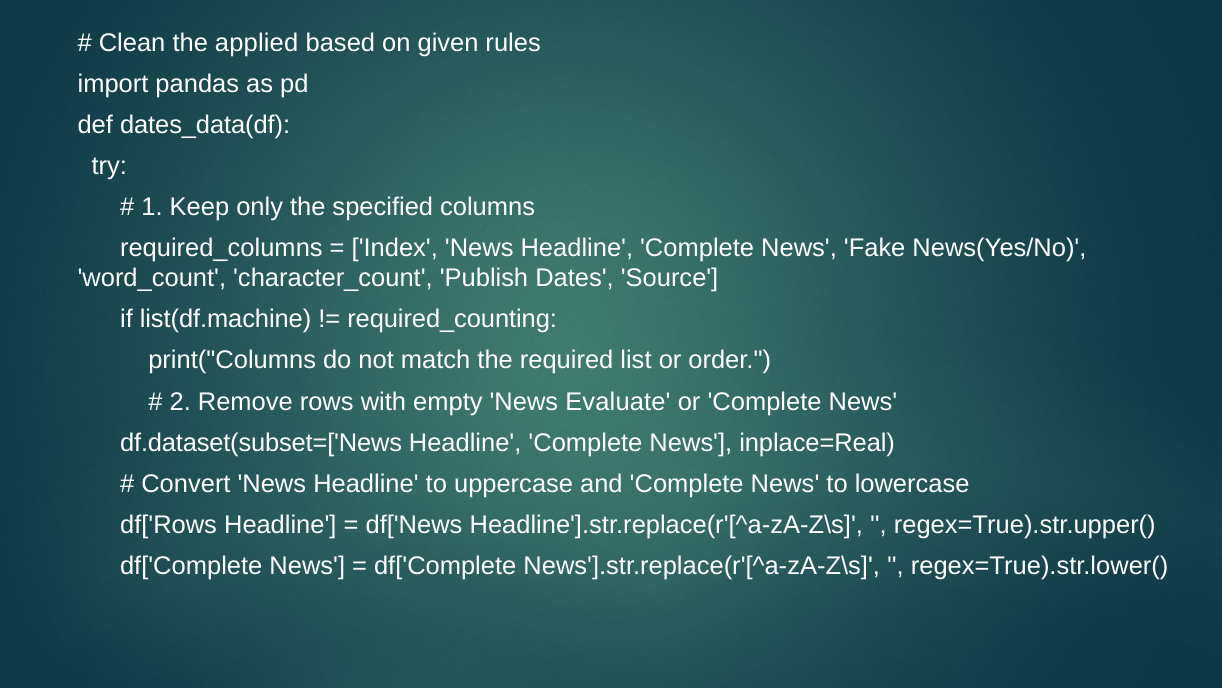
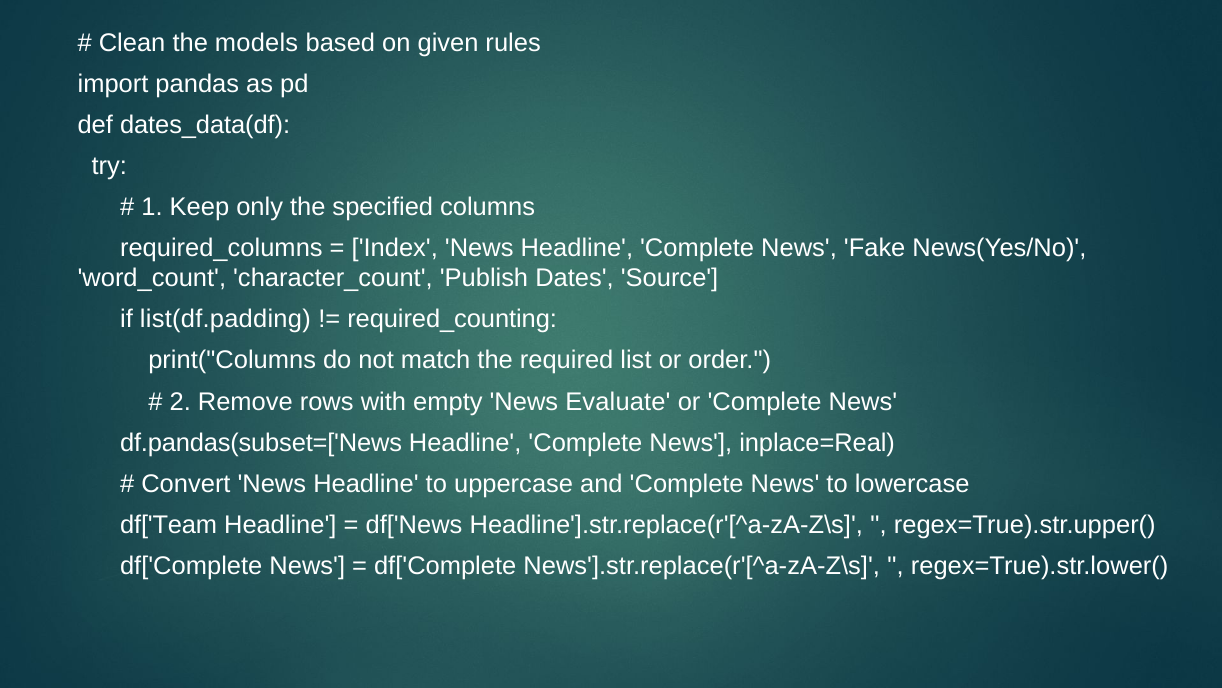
applied: applied -> models (257, 43)
list(df.machine: list(df.machine -> list(df.padding (225, 319)
df.dataset(subset=['News: df.dataset(subset=['News -> df.pandas(subset=['News (261, 442)
df['Rows: df['Rows -> df['Team (169, 524)
